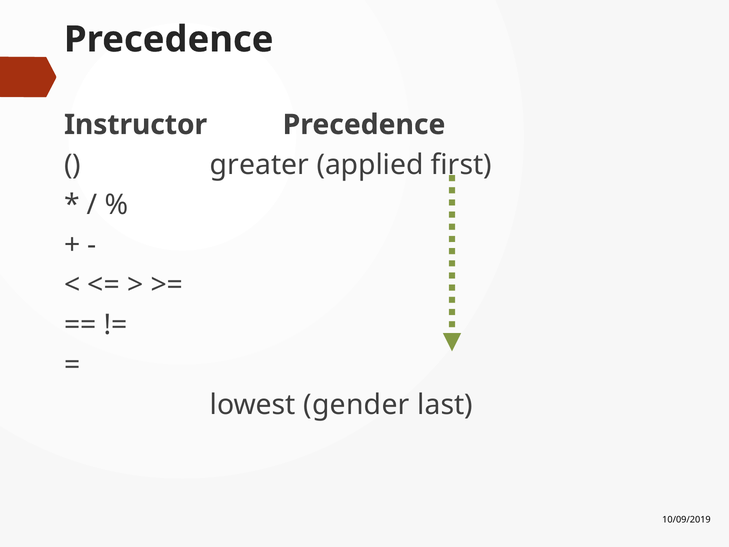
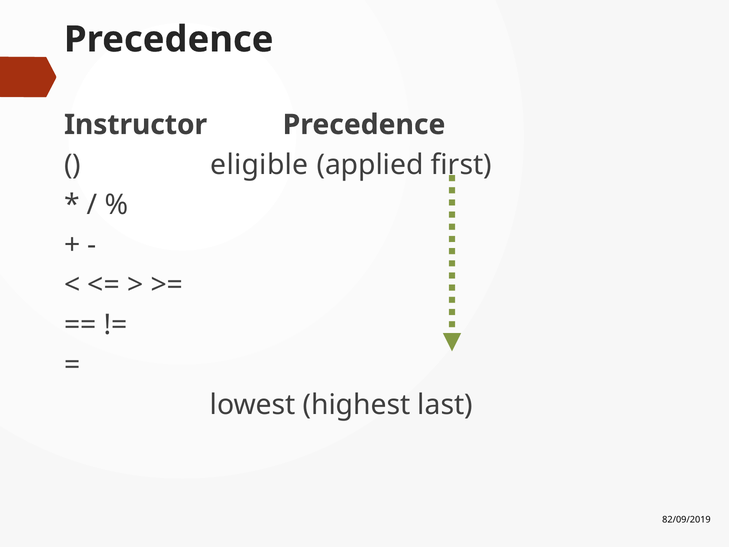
greater: greater -> eligible (259, 165)
gender: gender -> highest (357, 405)
10/09/2019: 10/09/2019 -> 82/09/2019 (686, 519)
